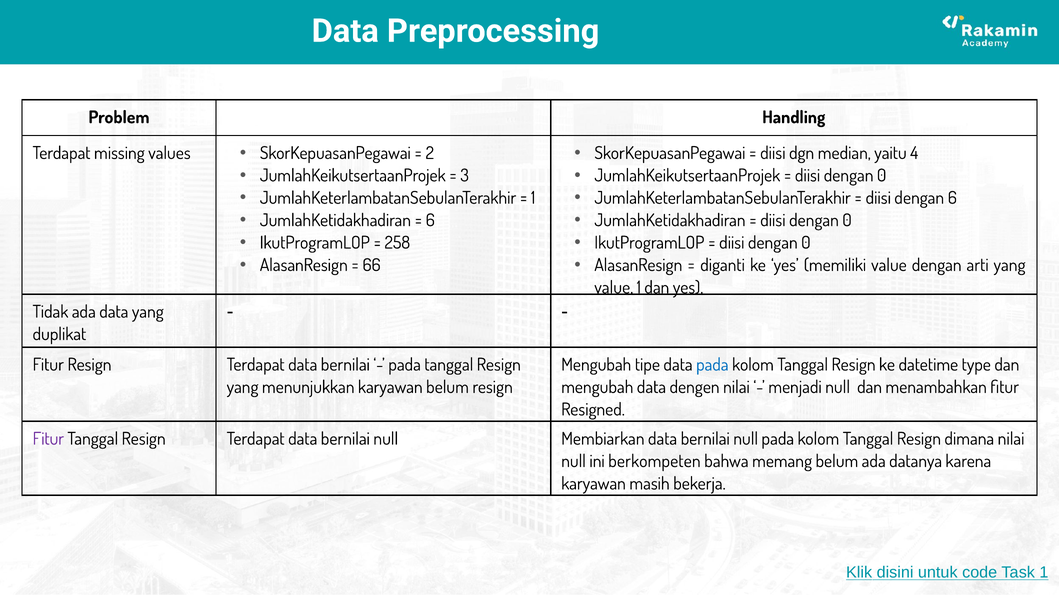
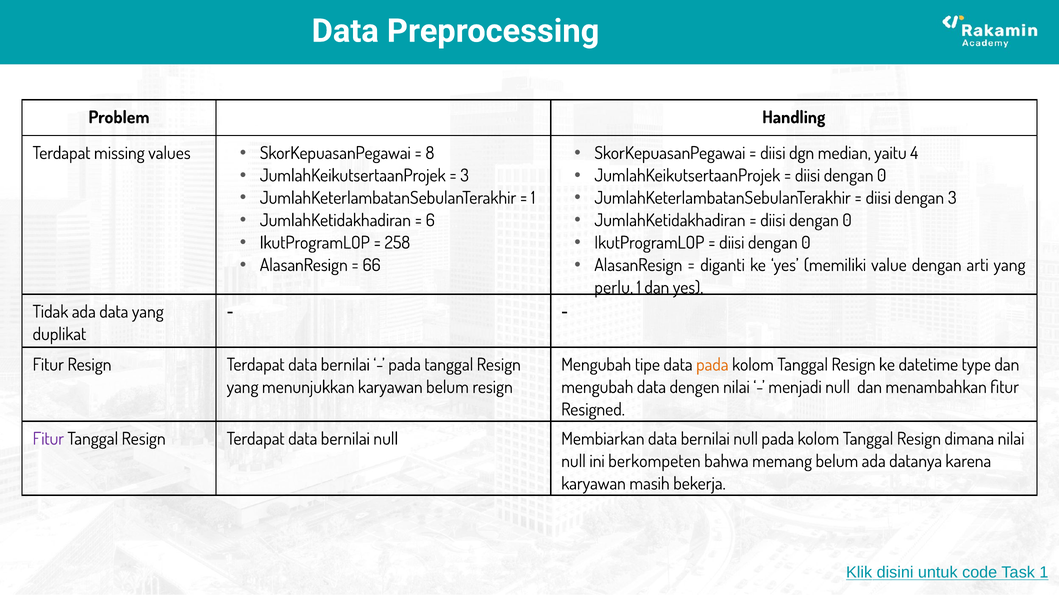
2: 2 -> 8 (430, 153)
dengan 6: 6 -> 3 (952, 198)
value: value -> perlu (614, 288)
pada colour: blue -> orange (712, 365)
